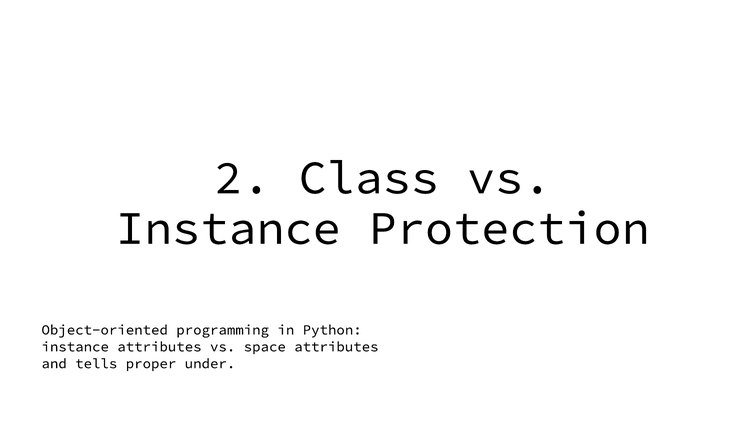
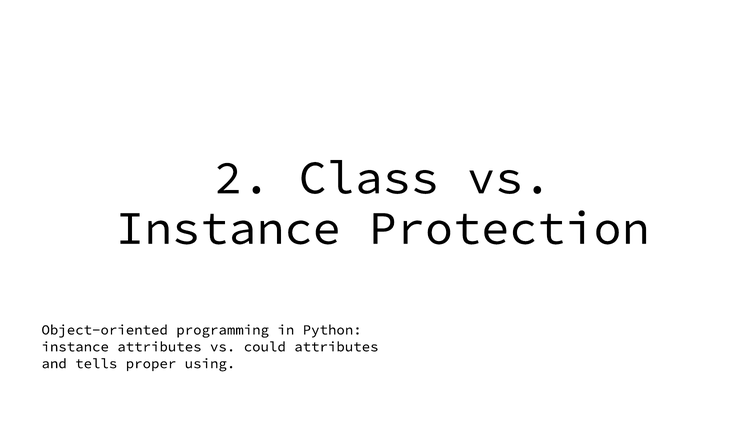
space: space -> could (265, 347)
under: under -> using (210, 364)
